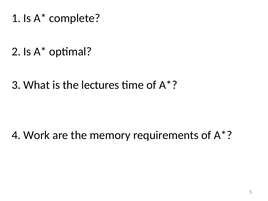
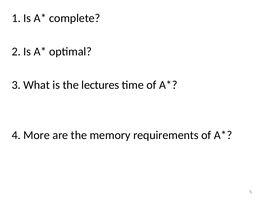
Work: Work -> More (37, 135)
